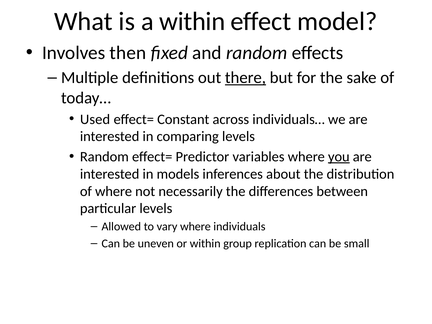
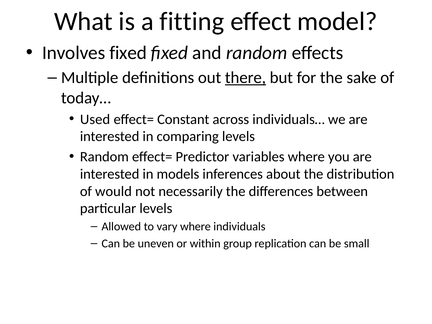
a within: within -> fitting (192, 21)
Involves then: then -> fixed (128, 53)
you underline: present -> none (339, 157)
of where: where -> would (113, 191)
